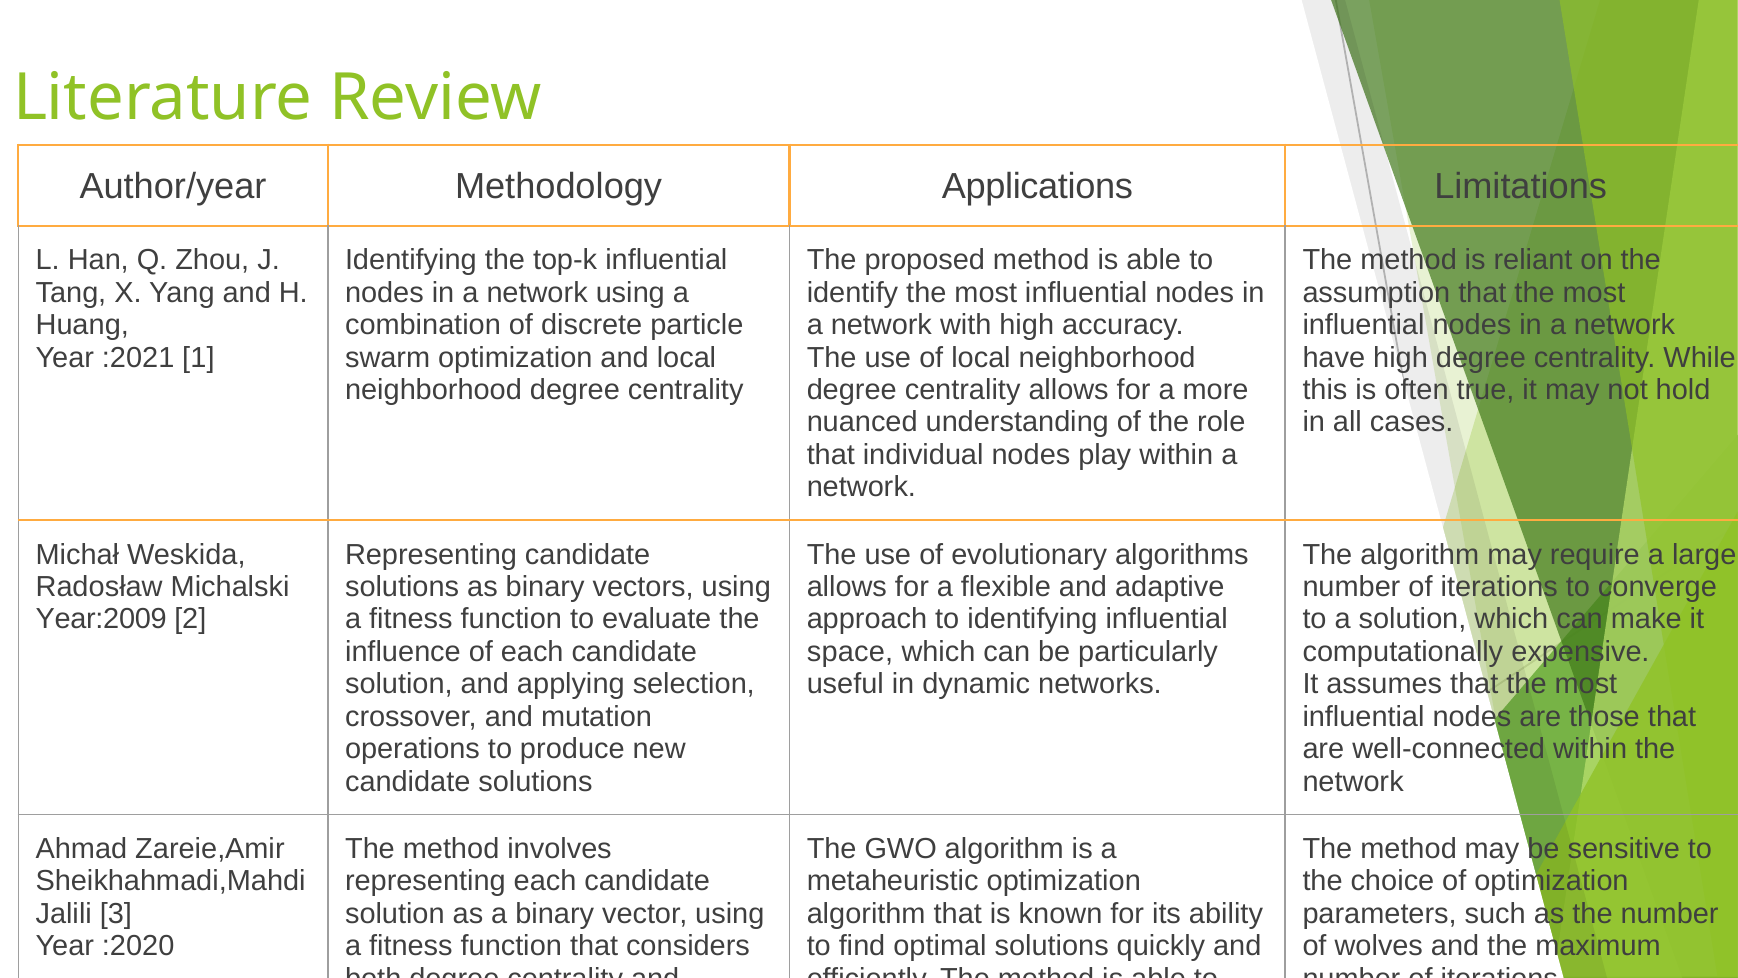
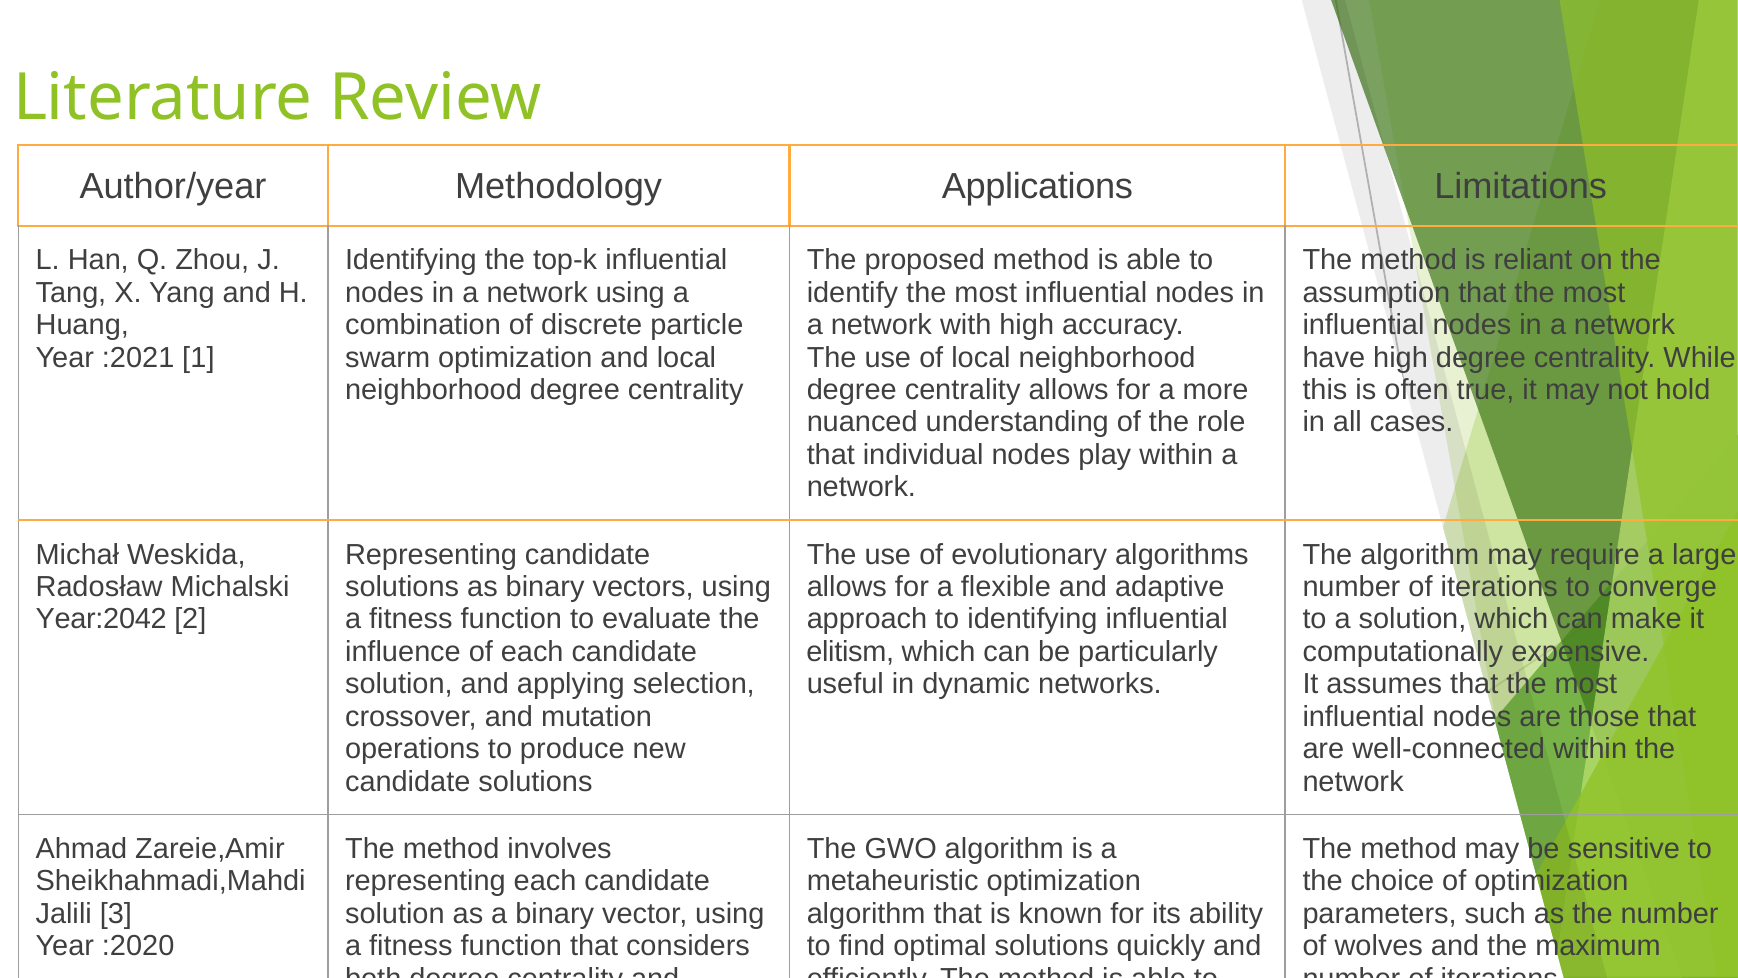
Year:2009: Year:2009 -> Year:2042 (101, 619)
space: space -> elitism (850, 652)
